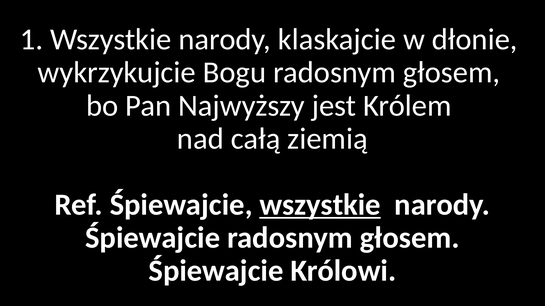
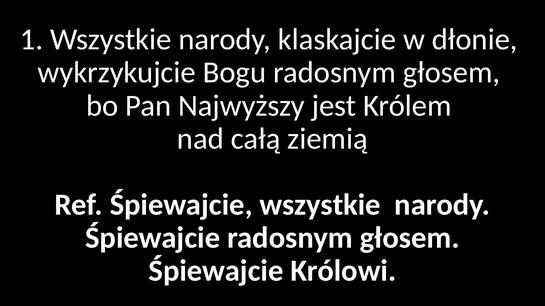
wszystkie underline: present -> none (320, 205)
